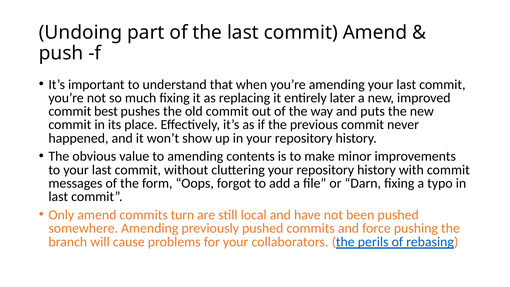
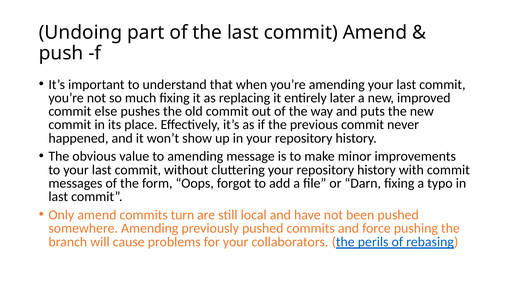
best: best -> else (106, 111)
contents: contents -> message (251, 156)
